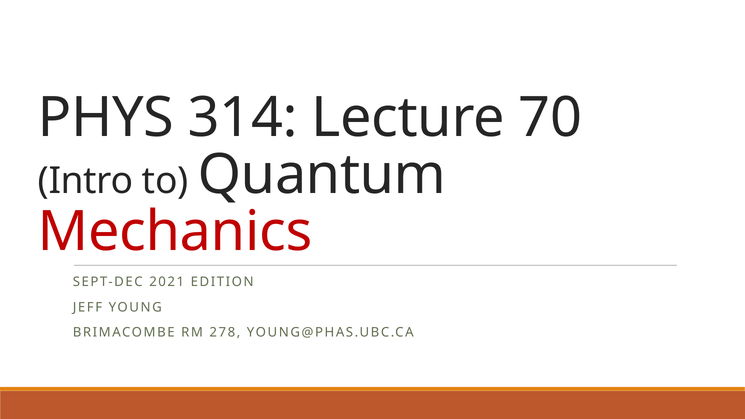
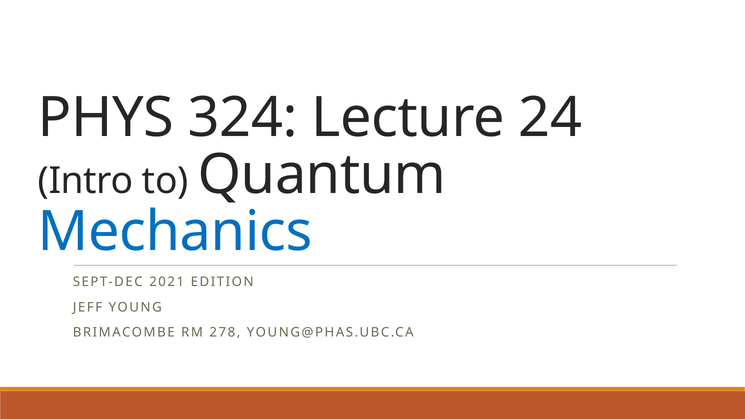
314: 314 -> 324 (243, 118)
70: 70 -> 24 (550, 118)
Mechanics colour: red -> blue (175, 232)
